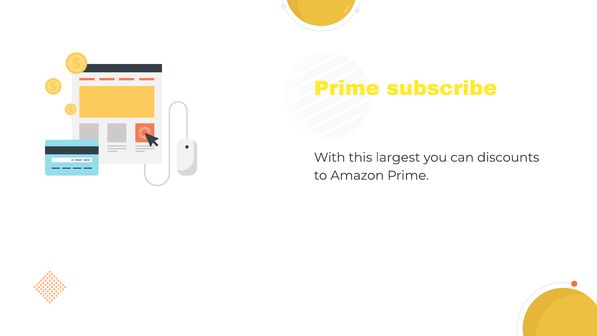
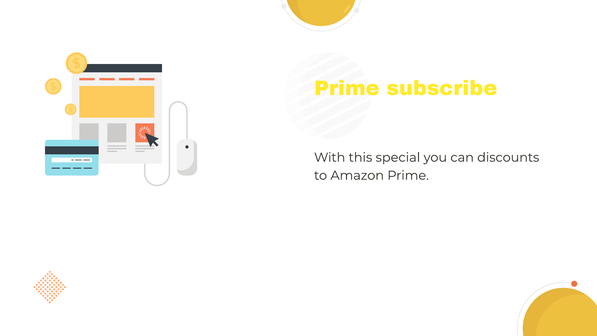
largest: largest -> special (398, 157)
